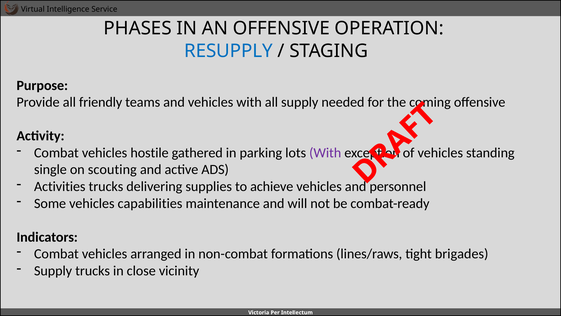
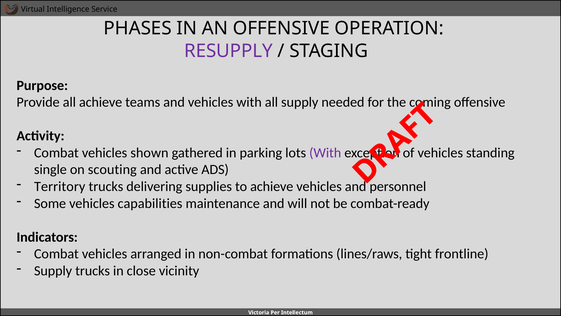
RESUPPLY colour: blue -> purple (228, 51)
all friendly: friendly -> achieve (101, 102)
hostile: hostile -> shown (149, 153)
Activities: Activities -> Territory (60, 186)
brigades: brigades -> frontline (462, 254)
